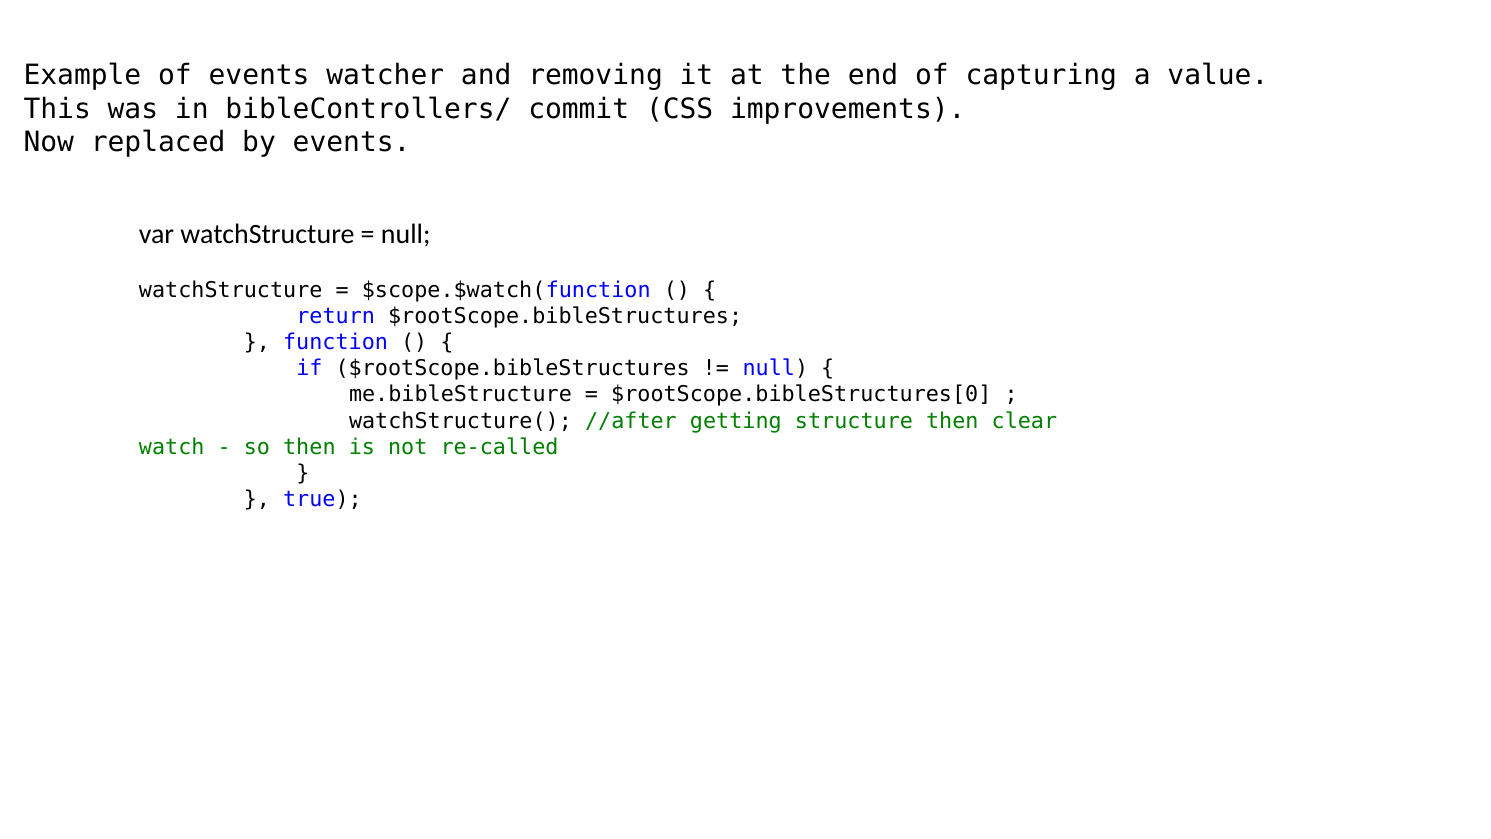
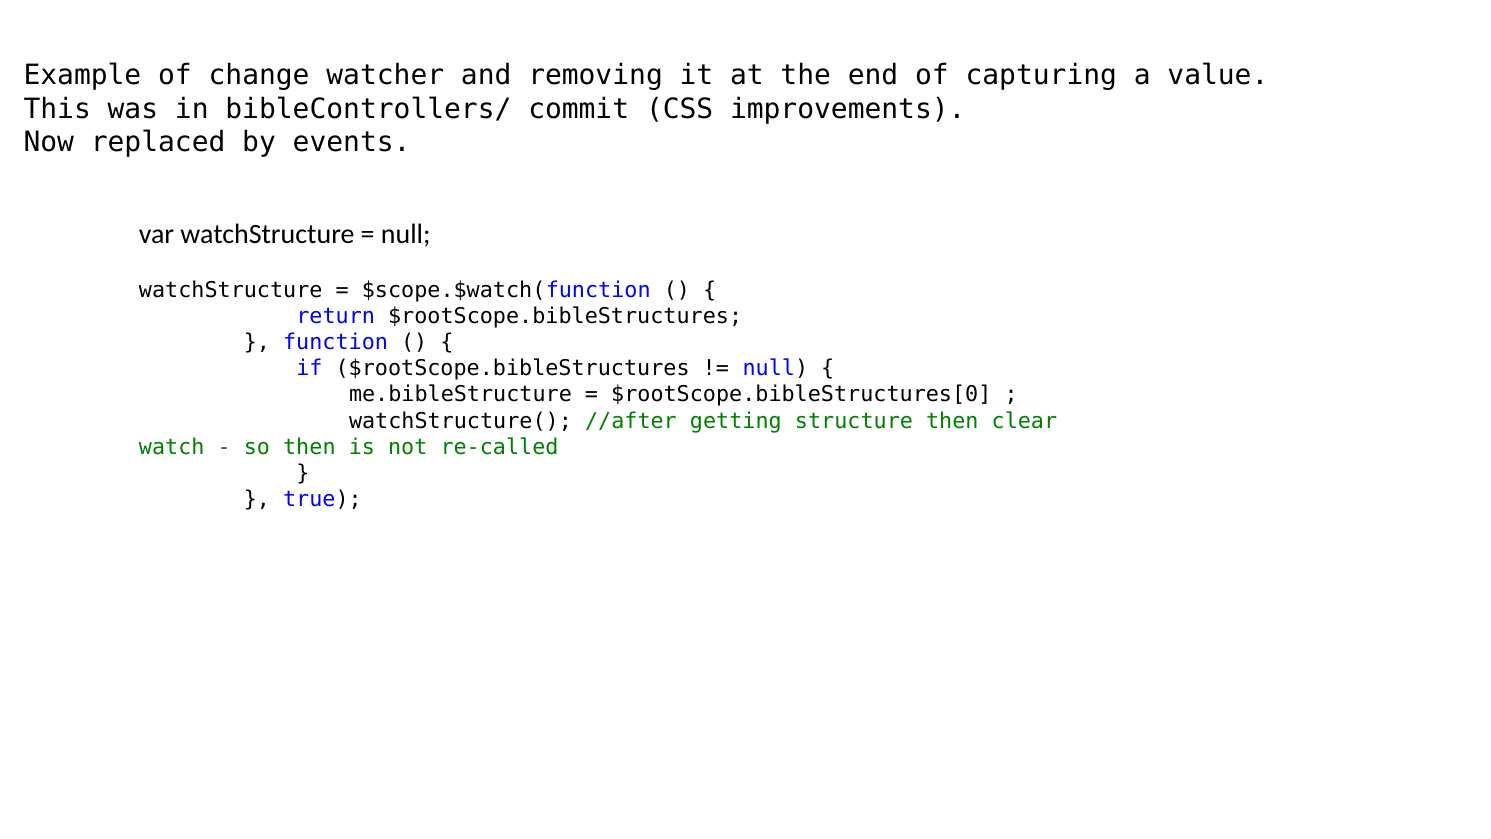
of events: events -> change (259, 76)
